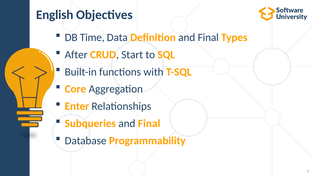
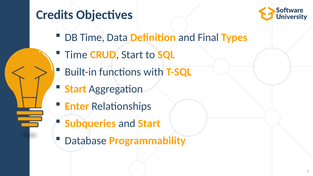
English: English -> Credits (55, 15)
After: After -> Time (76, 55)
Core: Core -> Start (76, 89)
Subqueries and Final: Final -> Start (149, 124)
